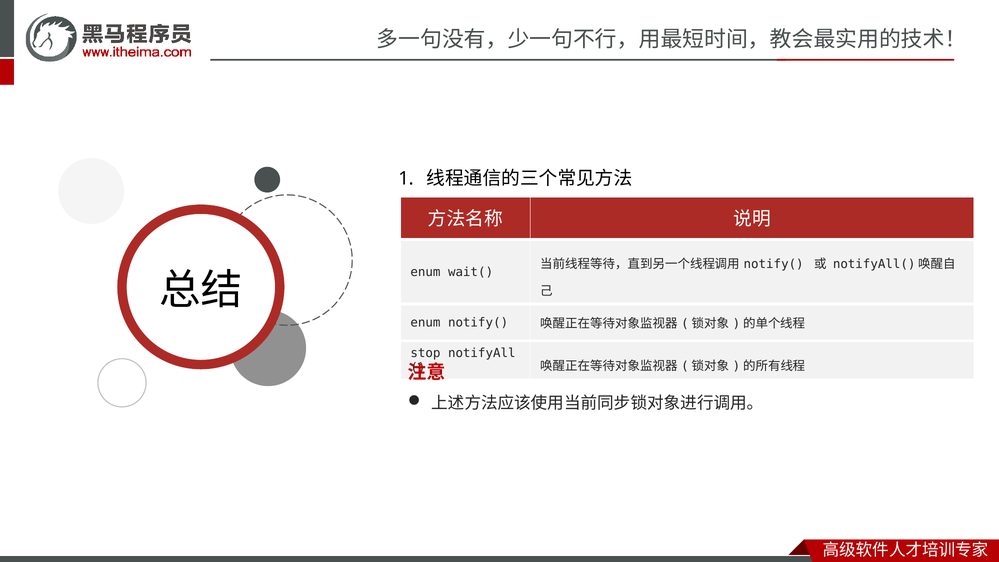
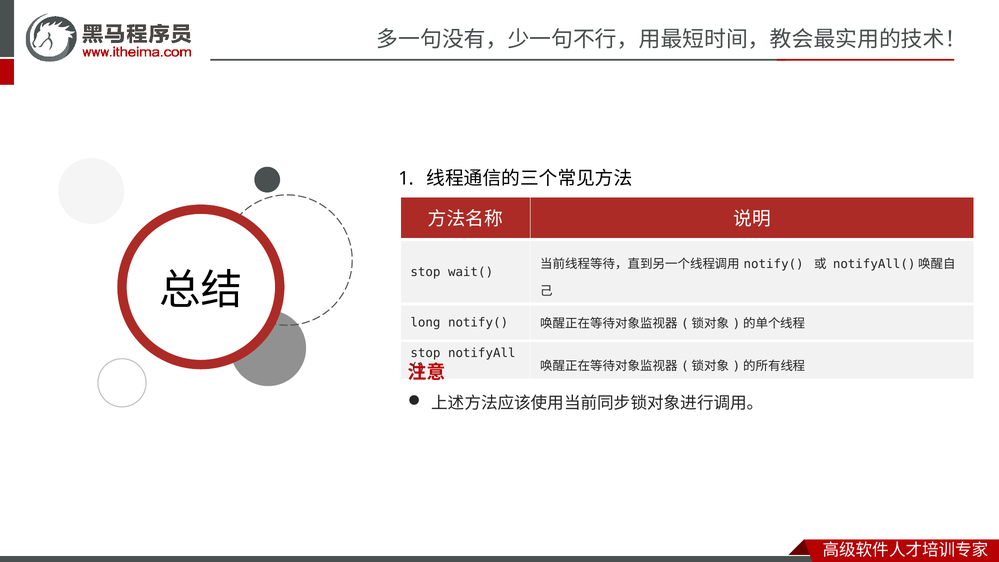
enum: enum -> stop (425, 272)
enum: enum -> long (425, 322)
